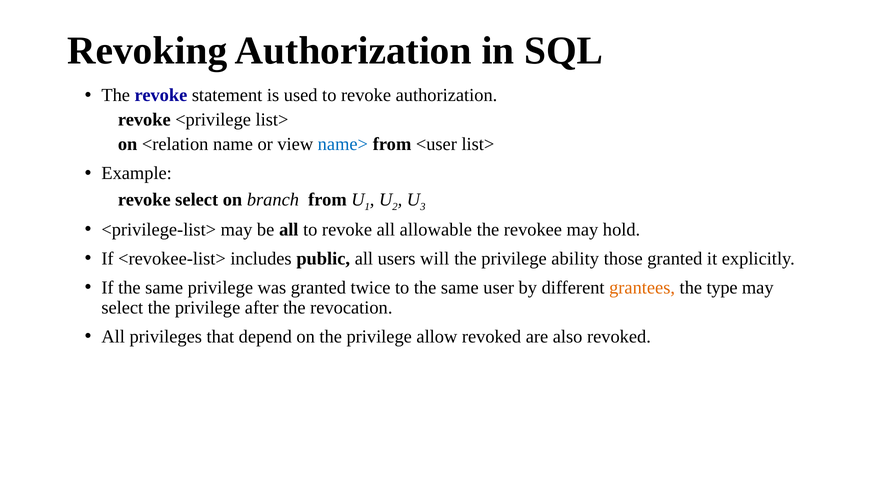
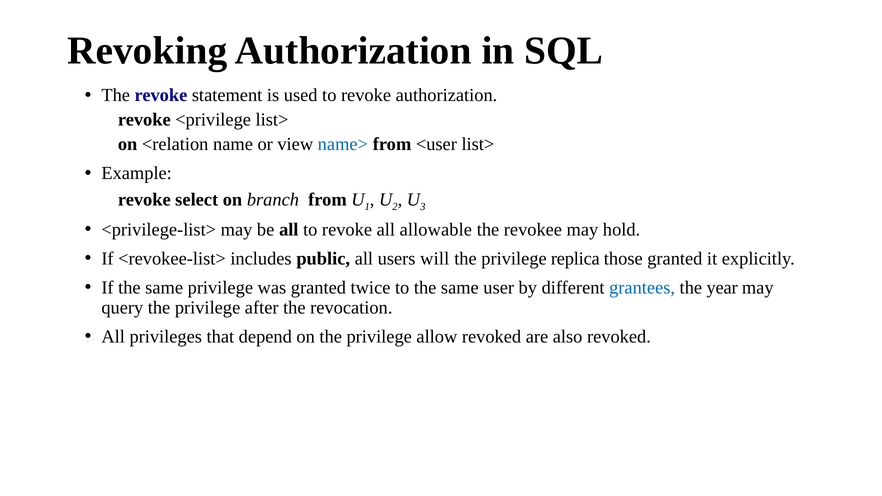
ability: ability -> replica (575, 259)
grantees colour: orange -> blue (642, 288)
type: type -> year (722, 288)
select: select -> query (122, 308)
